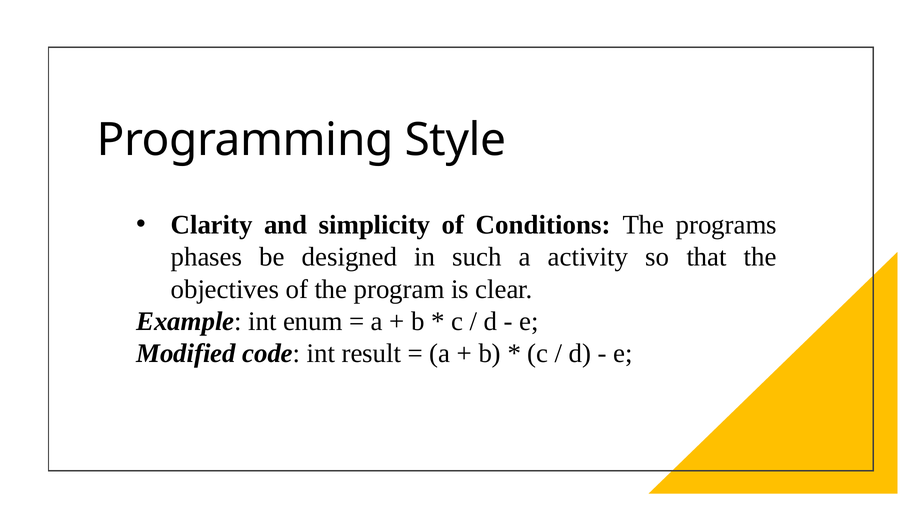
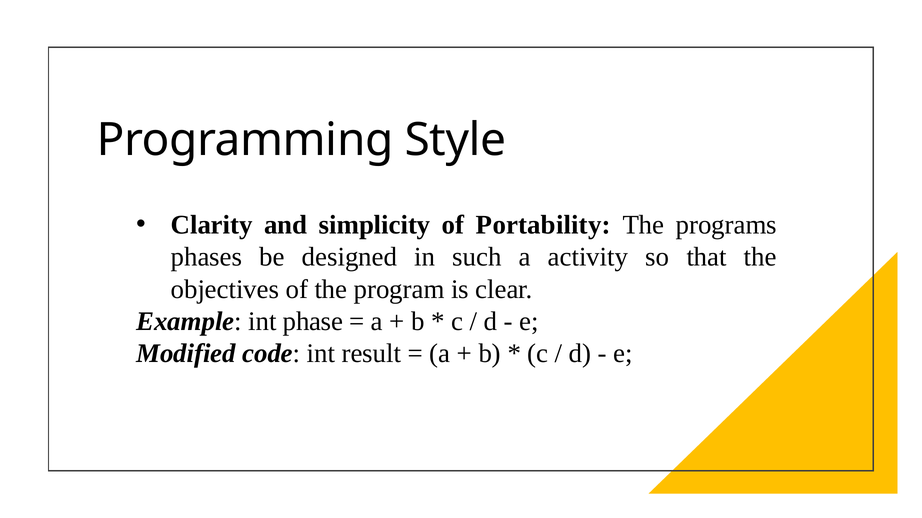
Conditions: Conditions -> Portability (543, 225)
enum: enum -> phase (313, 322)
